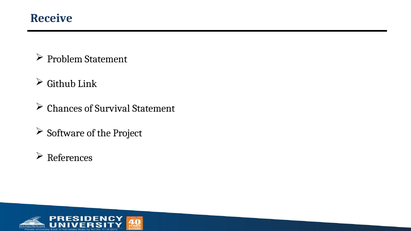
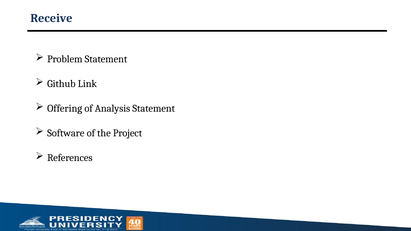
Chances: Chances -> Offering (65, 109)
Survival: Survival -> Analysis (112, 109)
